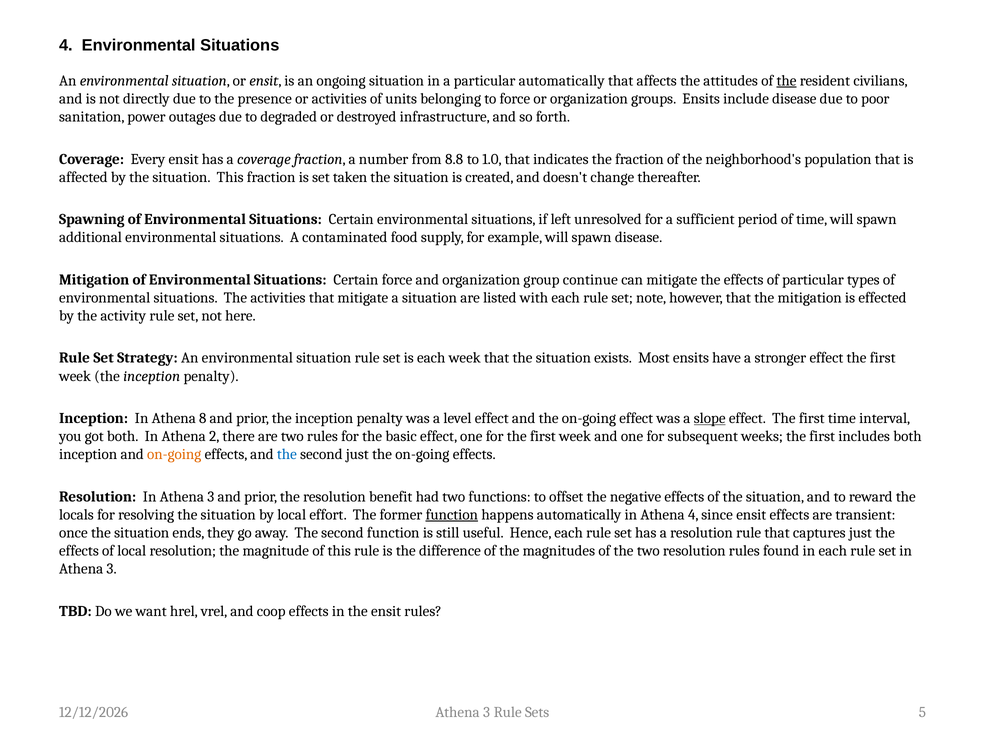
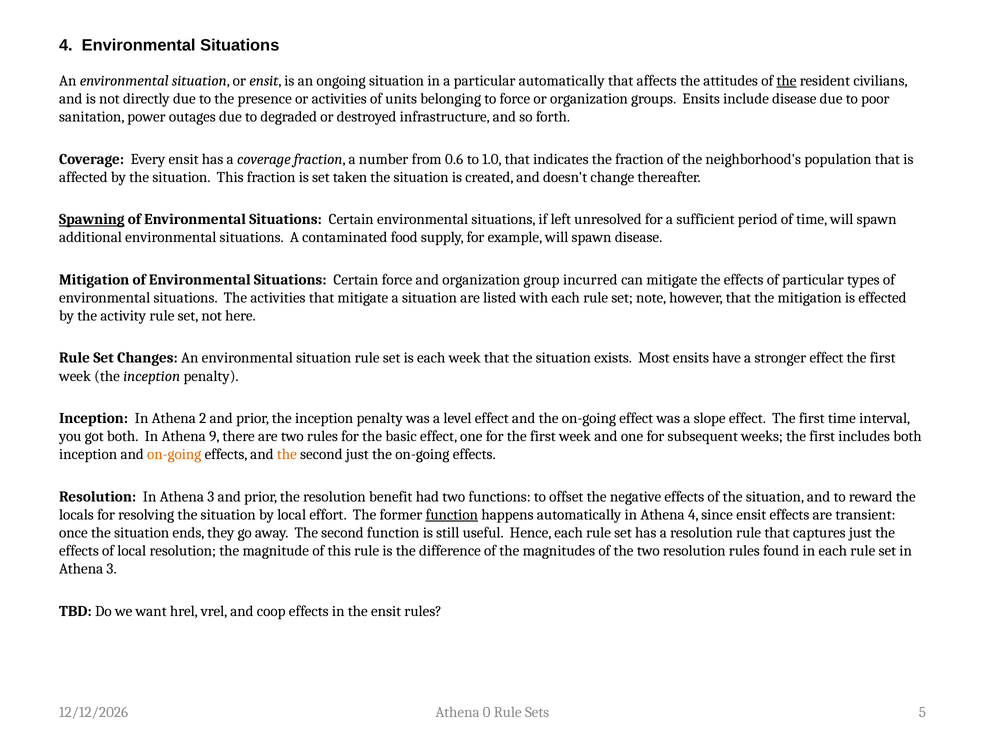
8.8: 8.8 -> 0.6 (454, 159)
Spawning underline: none -> present (92, 219)
continue: continue -> incurred (590, 280)
Strategy: Strategy -> Changes (147, 358)
8: 8 -> 2 (203, 418)
slope underline: present -> none (710, 418)
2: 2 -> 9 (214, 436)
the colour: blue -> orange (287, 454)
3: 3 -> 0 (487, 712)
